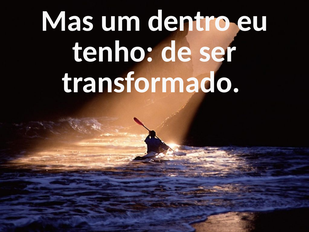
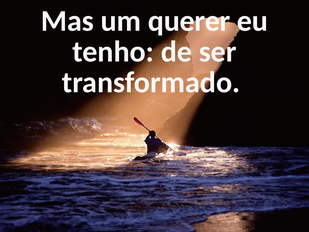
dentro: dentro -> querer (189, 21)
